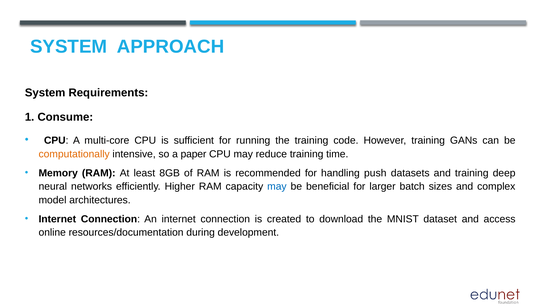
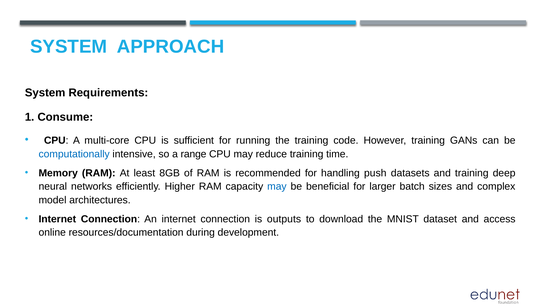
computationally colour: orange -> blue (74, 154)
paper: paper -> range (194, 154)
created: created -> outputs (284, 219)
